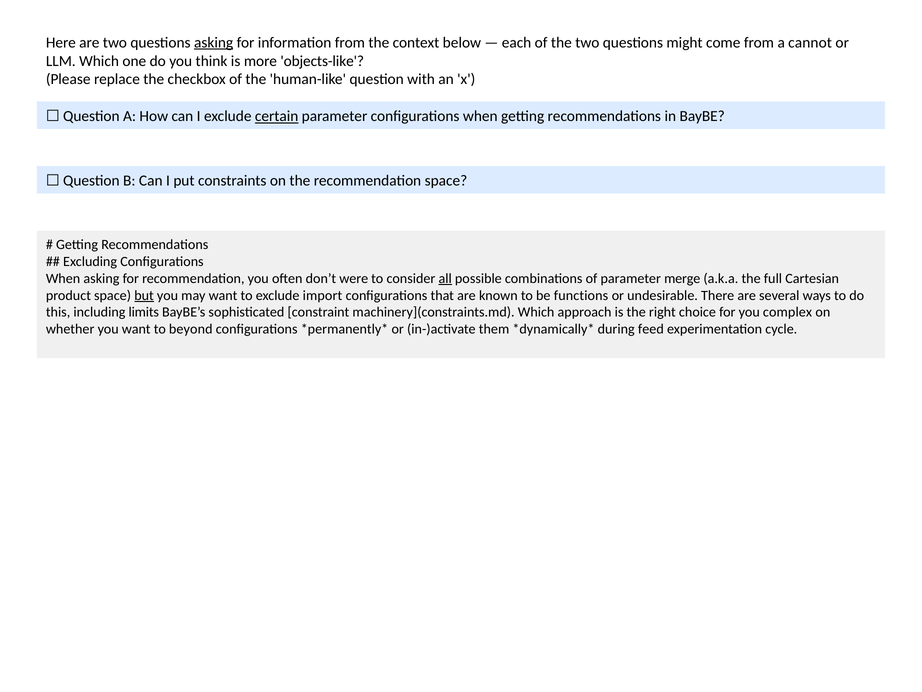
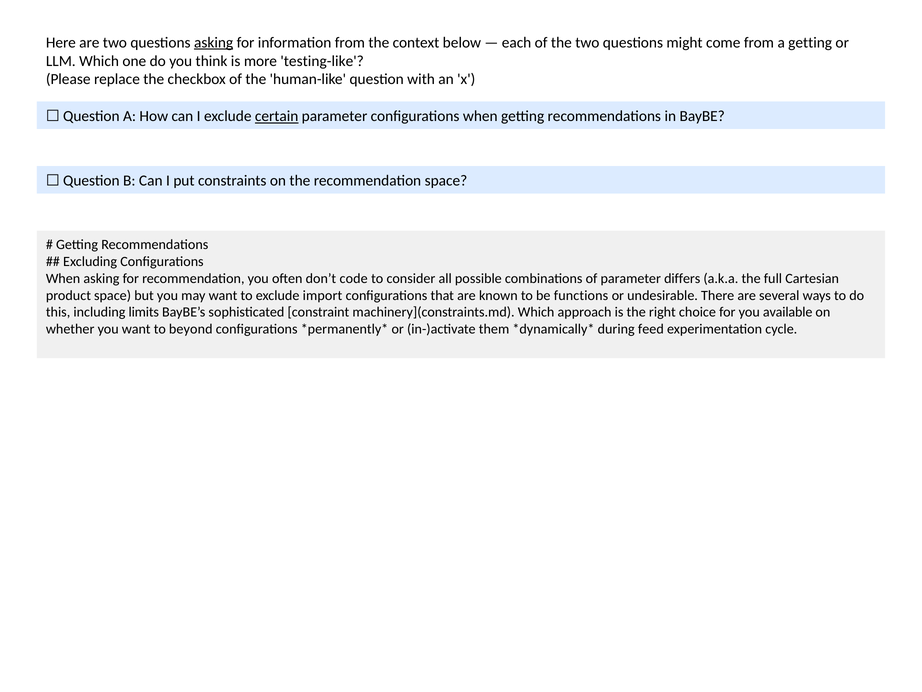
a cannot: cannot -> getting (810, 42)
objects-like: objects-like -> testing-like (322, 61)
were: were -> code (354, 278)
all underline: present -> none (445, 278)
merge: merge -> differs (682, 278)
but underline: present -> none (144, 295)
complex: complex -> available (788, 312)
